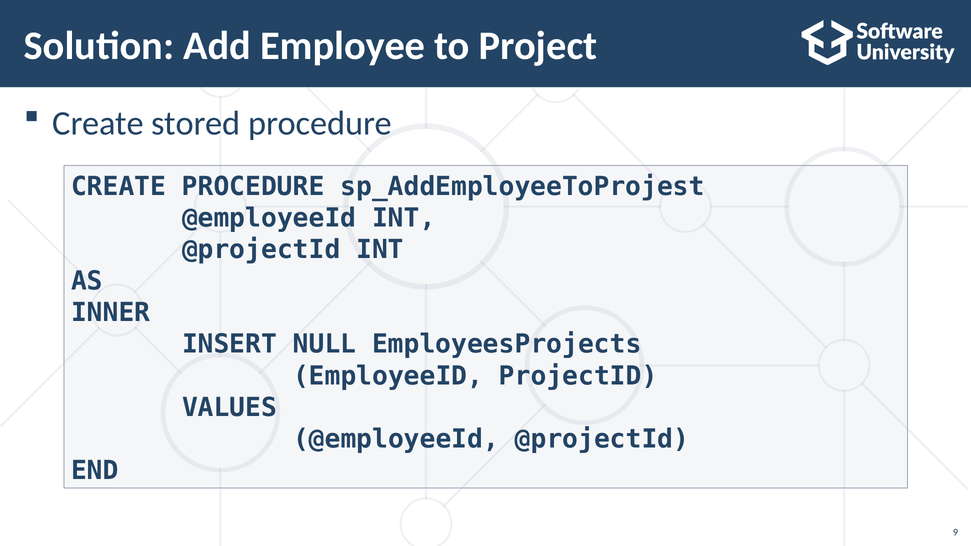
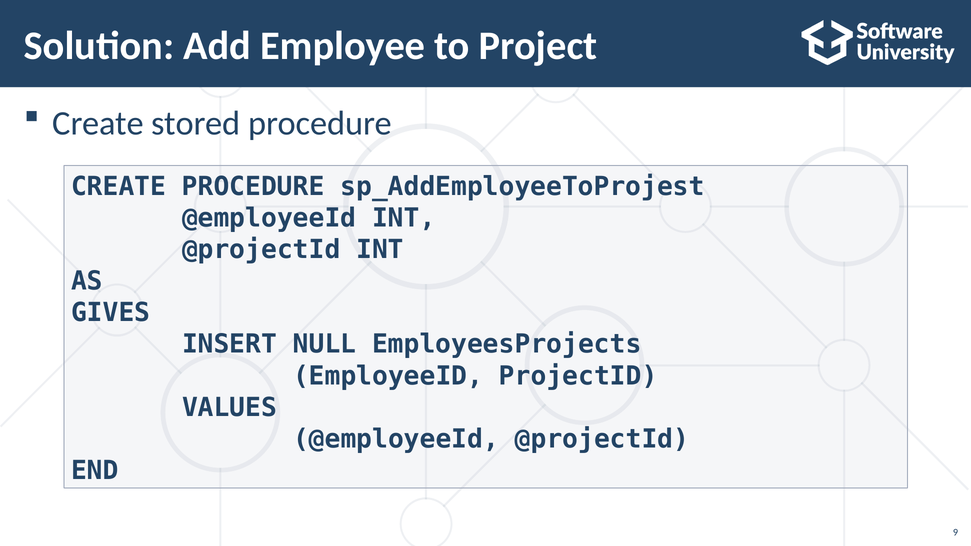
INNER: INNER -> GIVES (111, 313)
